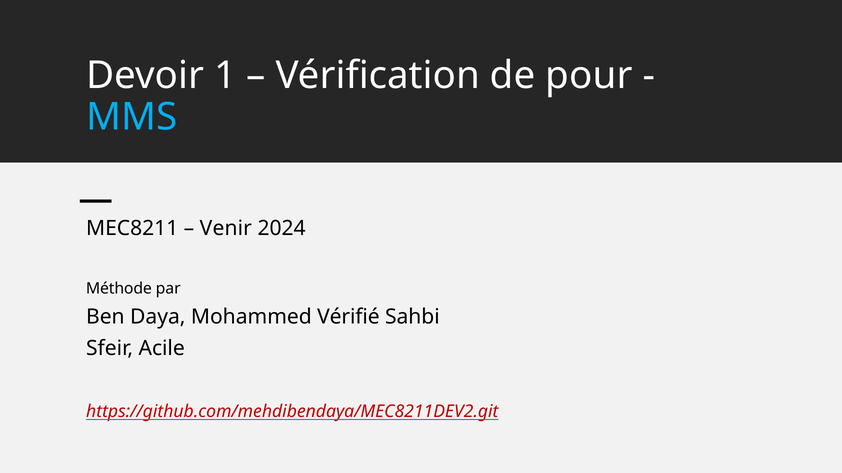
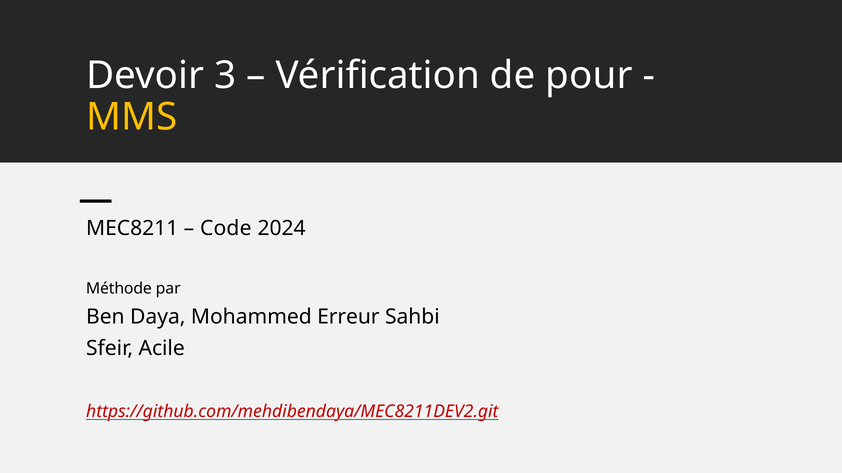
1: 1 -> 3 (225, 76)
MMS colour: light blue -> yellow (132, 117)
Venir: Venir -> Code (226, 229)
Vérifié: Vérifié -> Erreur (348, 317)
